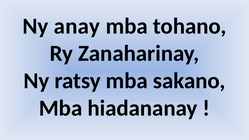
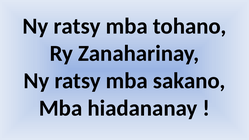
anay: anay -> ratsy (77, 26)
